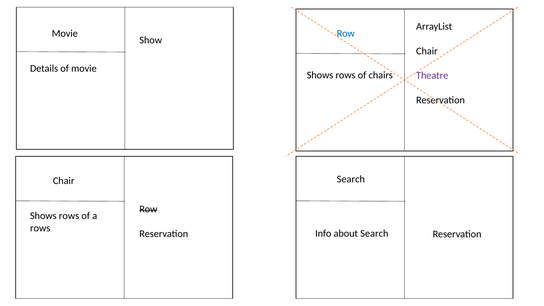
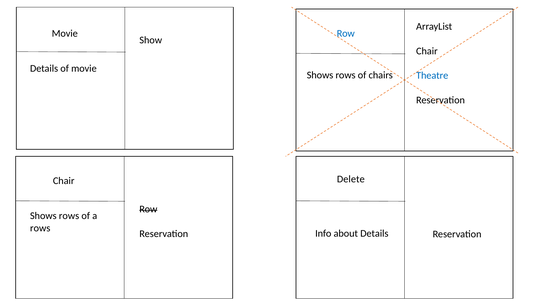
Theatre colour: purple -> blue (432, 76)
Search: Search -> Delete (351, 179)
about Search: Search -> Details (374, 233)
